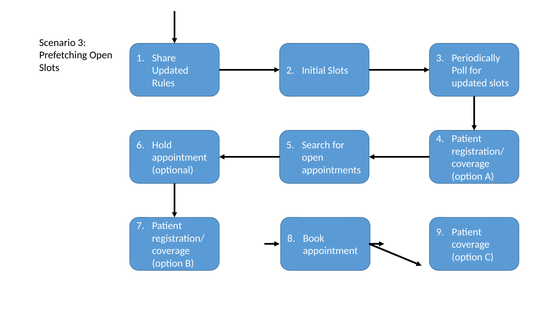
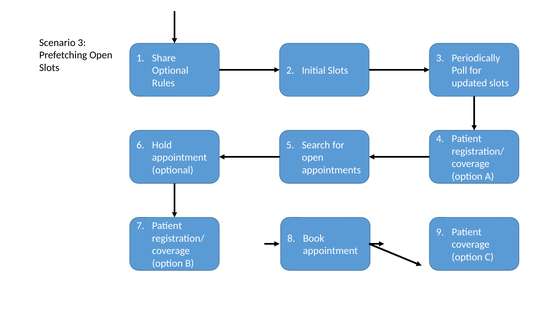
Updated: Updated -> Optional (170, 71)
